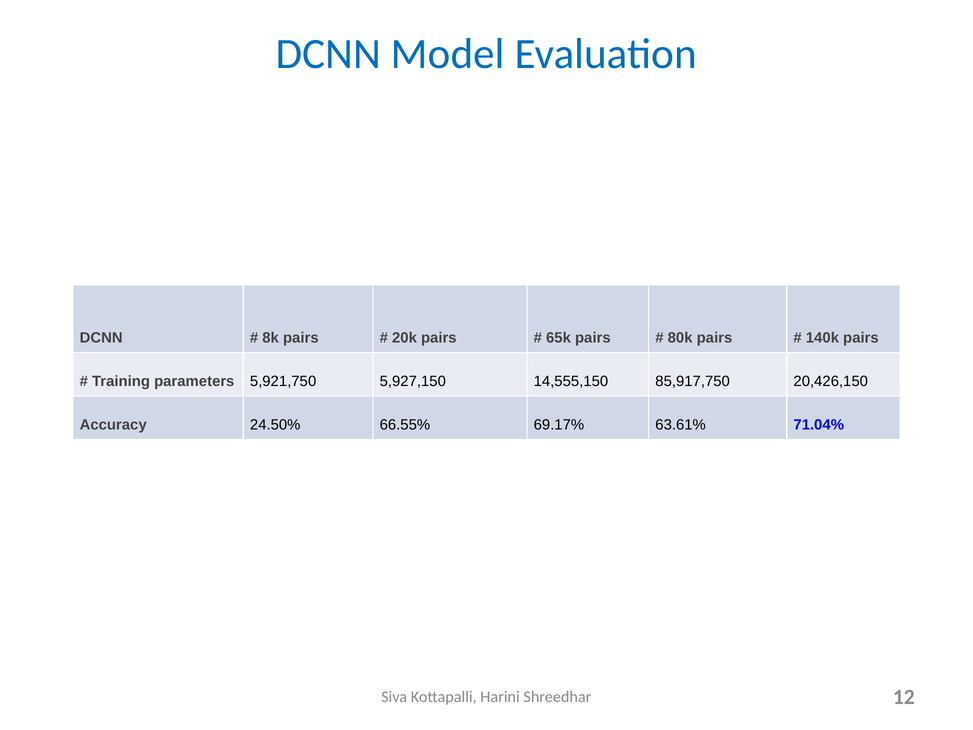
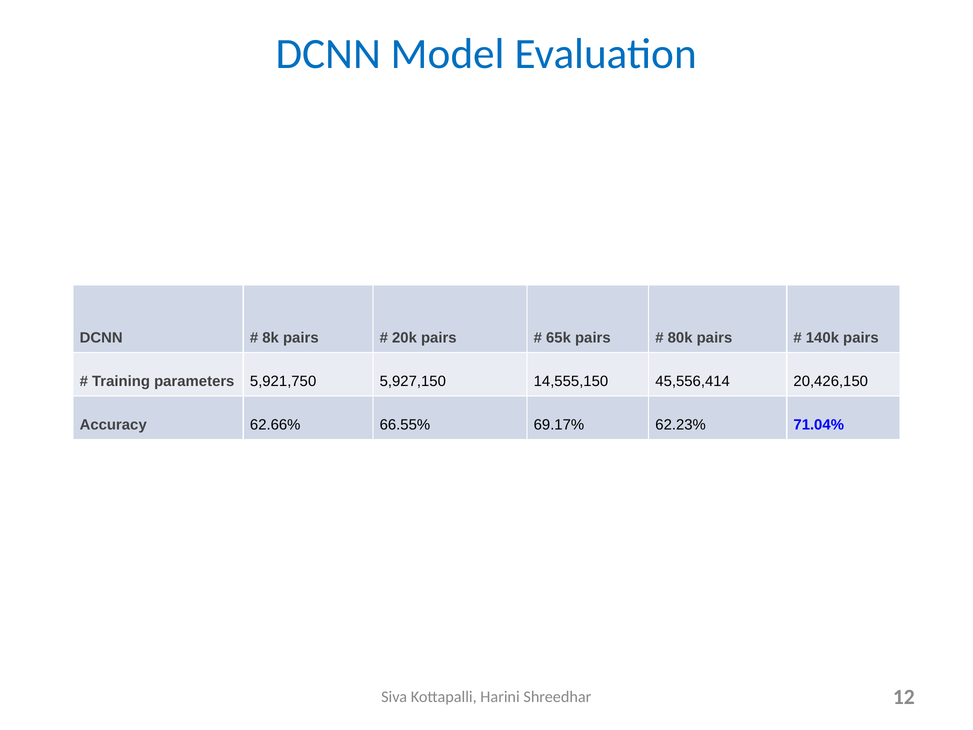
85,917,750: 85,917,750 -> 45,556,414 (693, 381)
24.50%: 24.50% -> 62.66% (275, 425)
63.61%: 63.61% -> 62.23% (681, 425)
